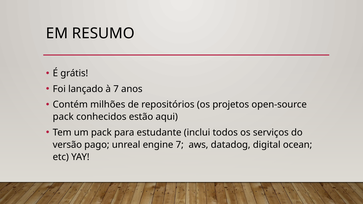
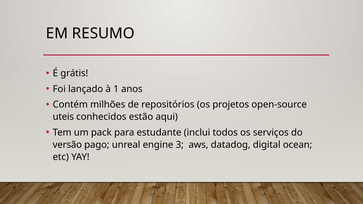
à 7: 7 -> 1 (116, 89)
pack: pack -> uteis (63, 117)
engine 7: 7 -> 3 (180, 145)
